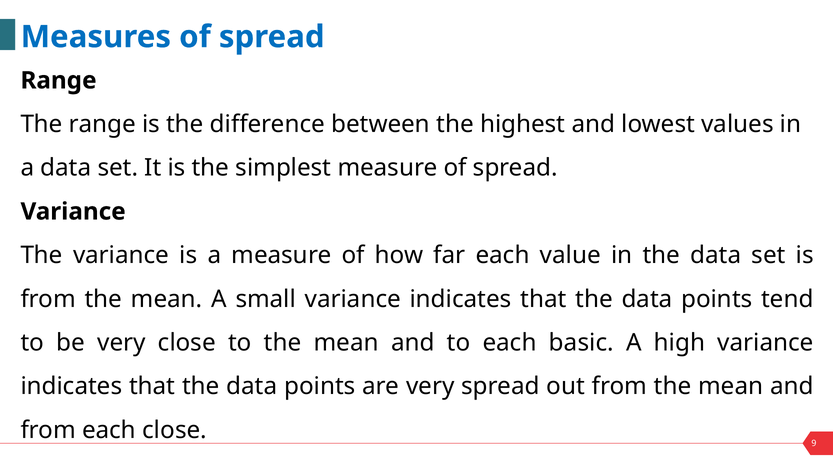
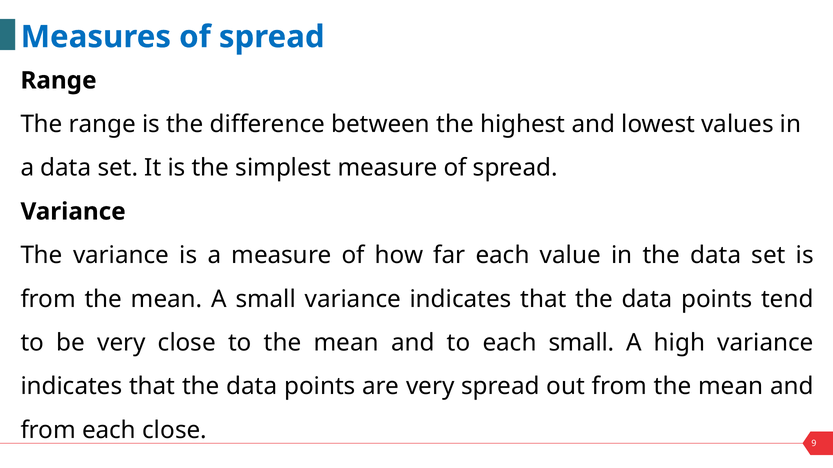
each basic: basic -> small (581, 343)
